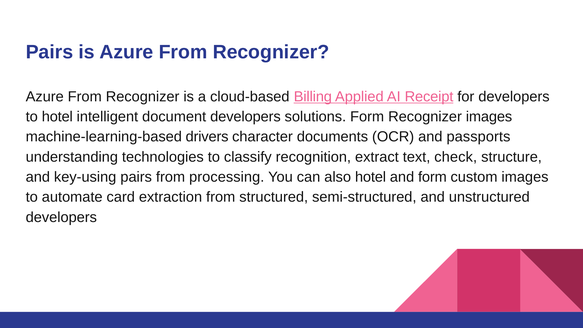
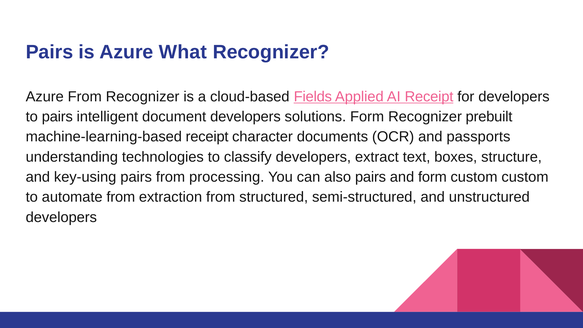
is Azure From: From -> What (183, 52)
Billing: Billing -> Fields (313, 97)
to hotel: hotel -> pairs (57, 117)
Recognizer images: images -> prebuilt (489, 117)
machine-learning-based drivers: drivers -> receipt (207, 137)
classify recognition: recognition -> developers (313, 157)
check: check -> boxes (456, 157)
also hotel: hotel -> pairs (371, 177)
custom images: images -> custom (525, 177)
automate card: card -> from (121, 197)
